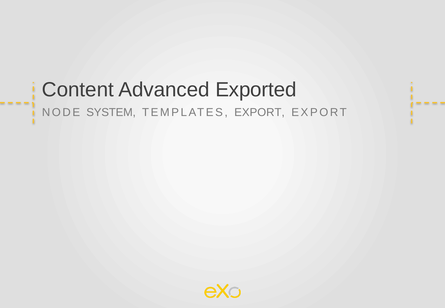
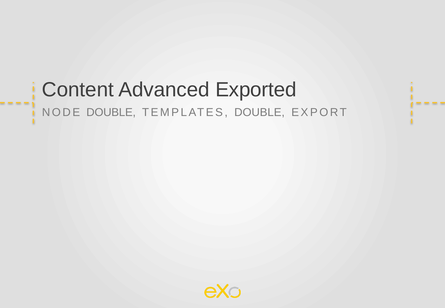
NODE SYSTEM: SYSTEM -> DOUBLE (111, 112)
TEMPLATES EXPORT: EXPORT -> DOUBLE (260, 112)
